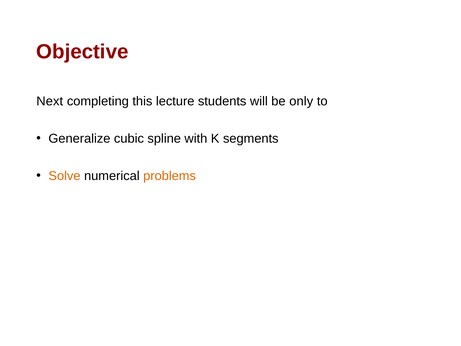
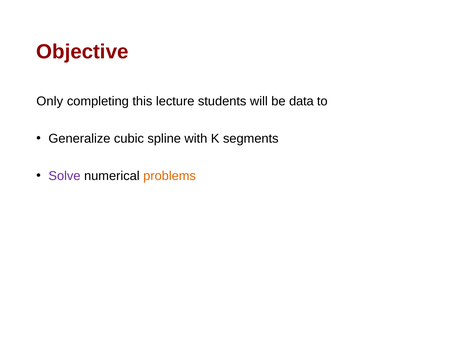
Next: Next -> Only (50, 101)
only: only -> data (301, 101)
Solve colour: orange -> purple (64, 176)
